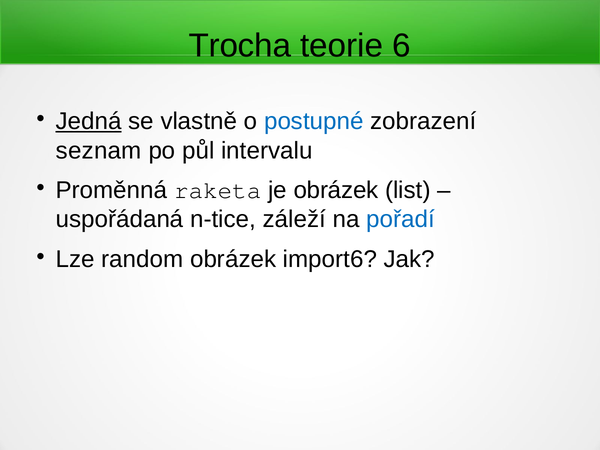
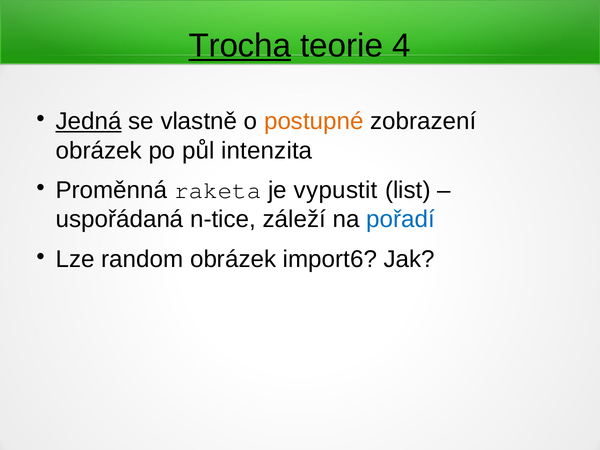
Trocha underline: none -> present (240, 46)
6: 6 -> 4 (402, 46)
postupné colour: blue -> orange (314, 121)
seznam: seznam -> obrázek (99, 151)
intervalu: intervalu -> intenzita (267, 151)
je obrázek: obrázek -> vypustit (336, 190)
